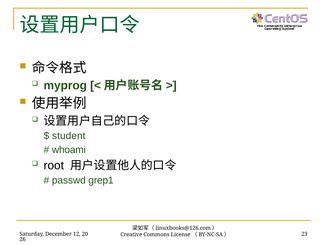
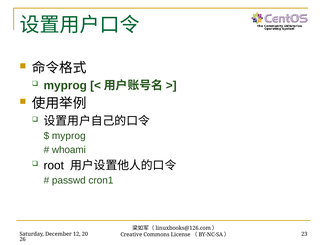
student: student -> myprog (69, 136)
grep1: grep1 -> cron1 (101, 180)
